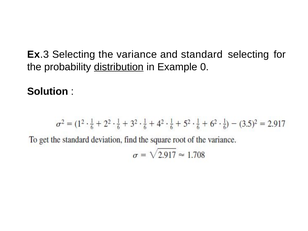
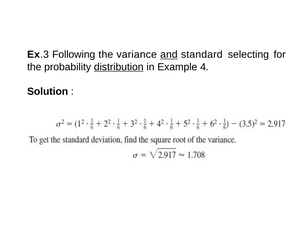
Ex.3 Selecting: Selecting -> Following (74, 55)
and underline: none -> present (169, 55)
0: 0 -> 4 (204, 67)
